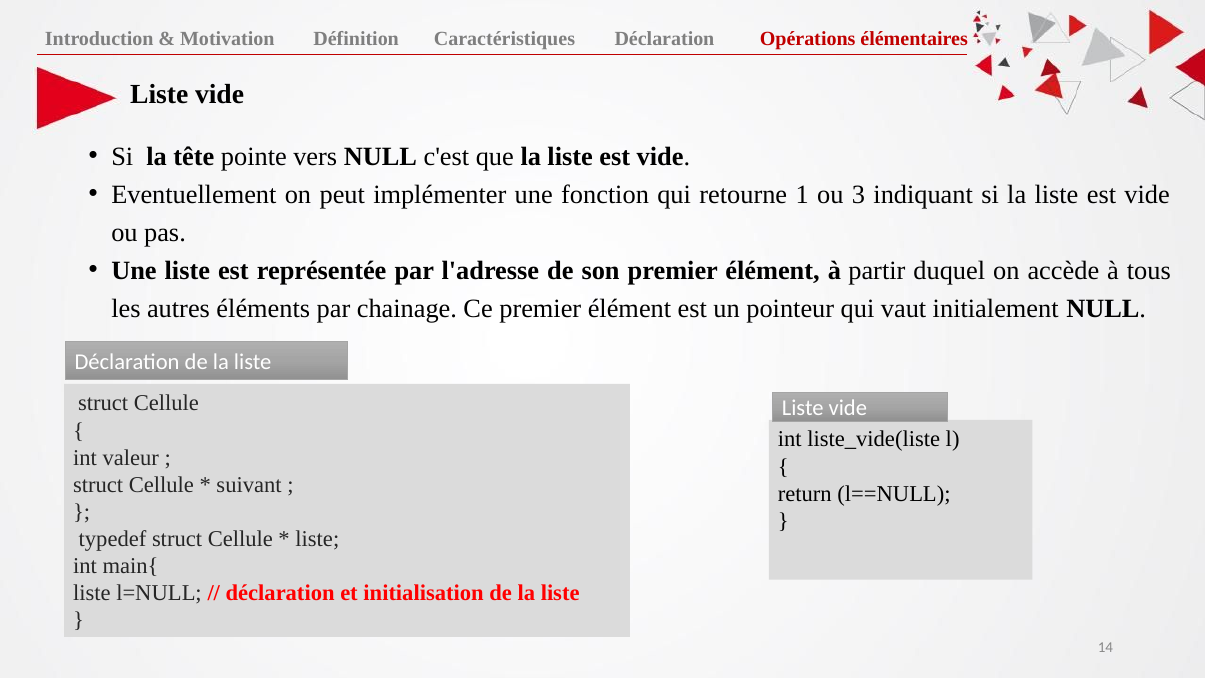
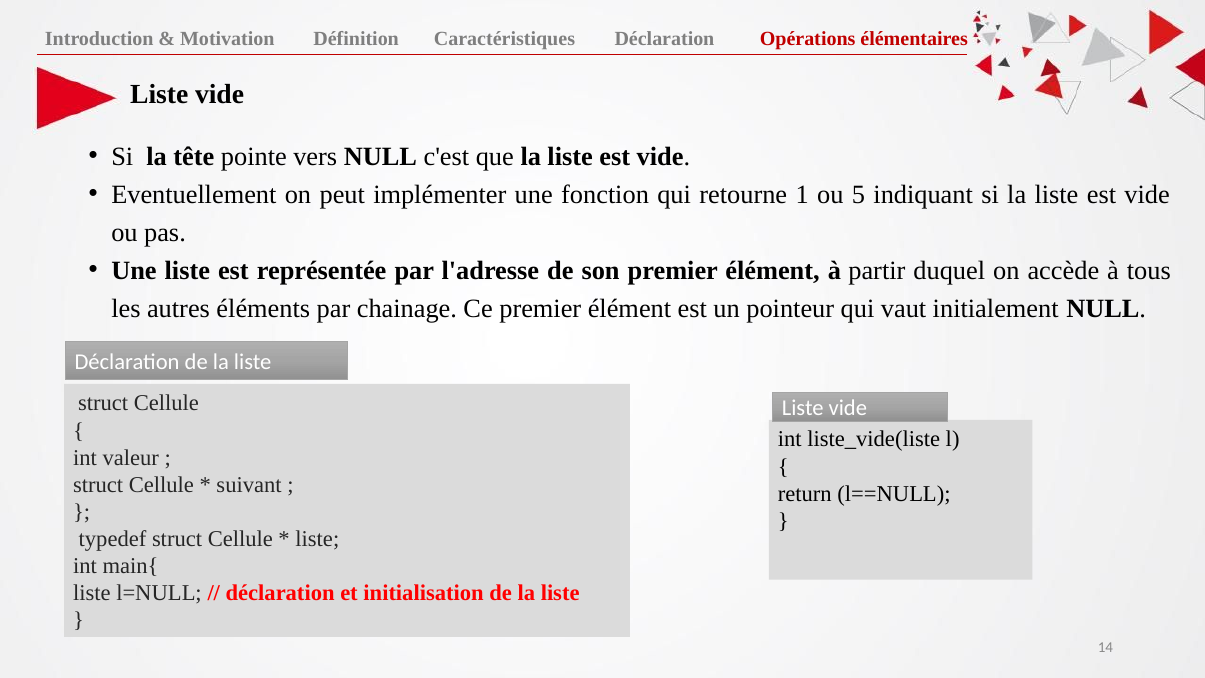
3: 3 -> 5 (858, 195)
